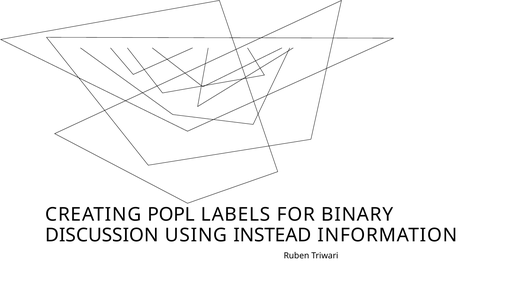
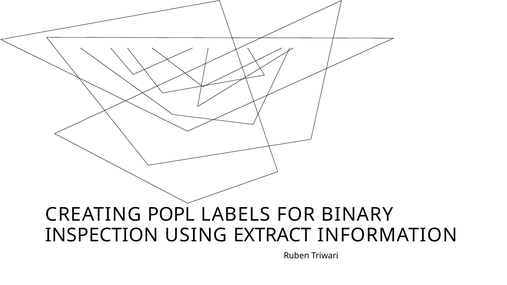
DISCUSSION: DISCUSSION -> INSPECTION (102, 235)
INSTEAD: INSTEAD -> EXTRACT (272, 235)
